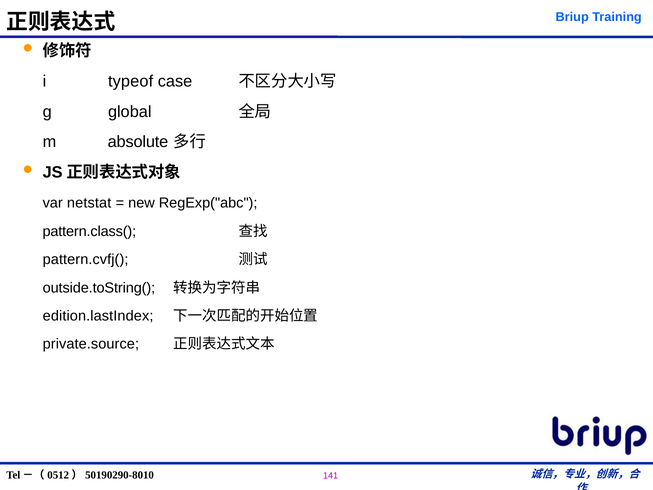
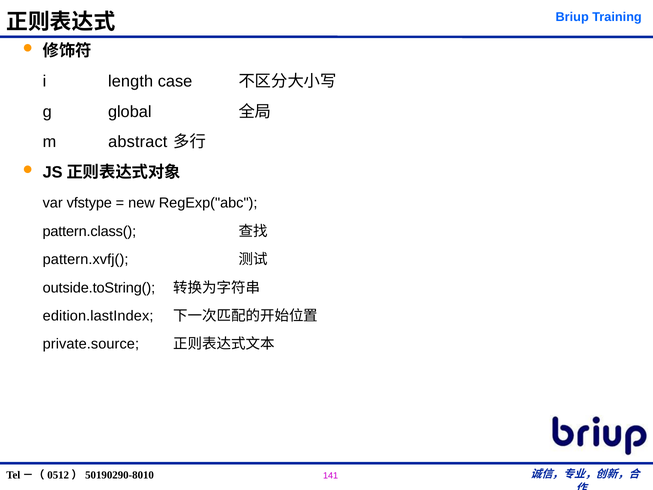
typeof: typeof -> length (131, 81)
absolute: absolute -> abstract (138, 142)
netstat: netstat -> vfstype (89, 203)
pattern.cvfj(: pattern.cvfj( -> pattern.xvfj( (86, 260)
